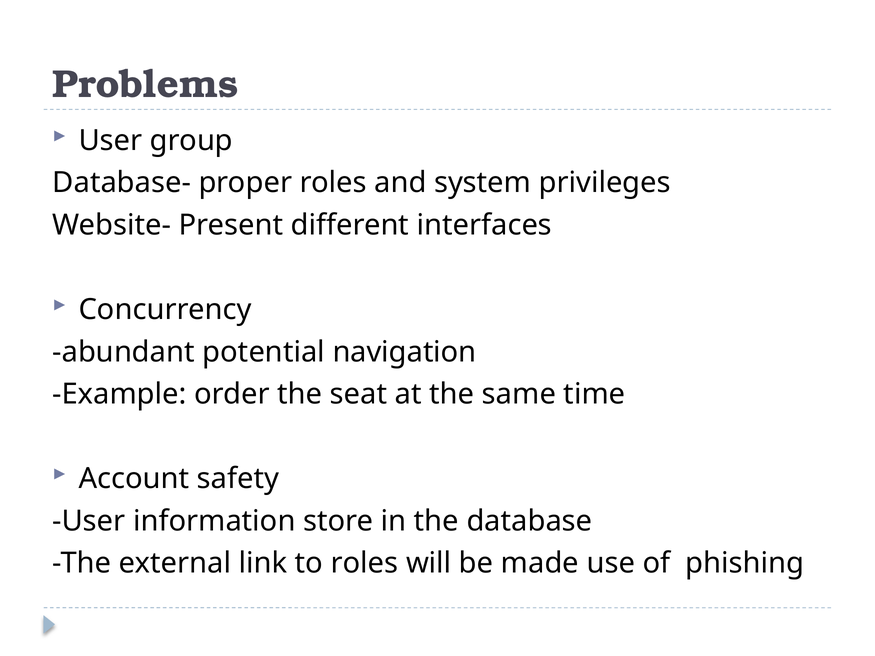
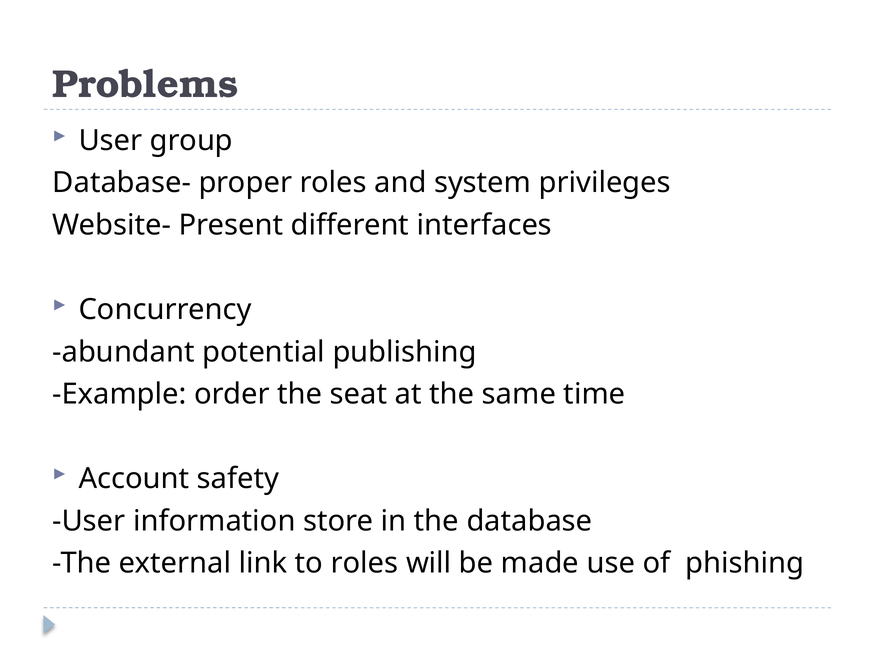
navigation: navigation -> publishing (405, 352)
